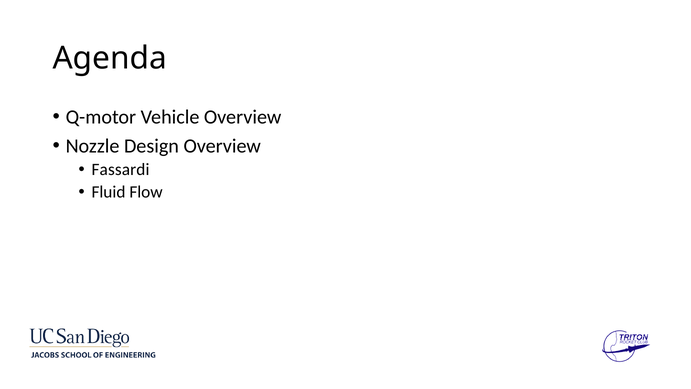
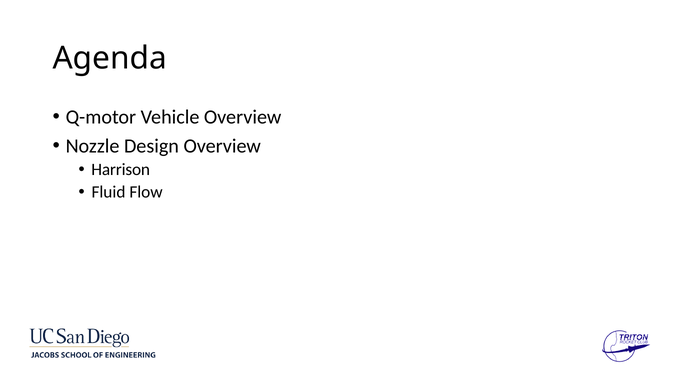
Fassardi: Fassardi -> Harrison (121, 170)
